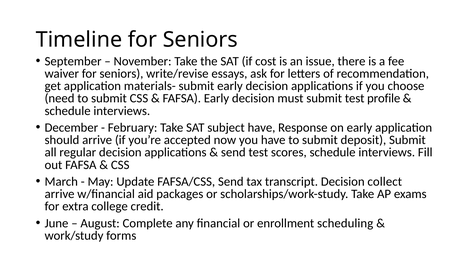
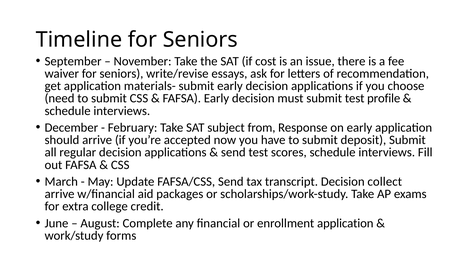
subject have: have -> from (262, 127)
enrollment scheduling: scheduling -> application (345, 223)
